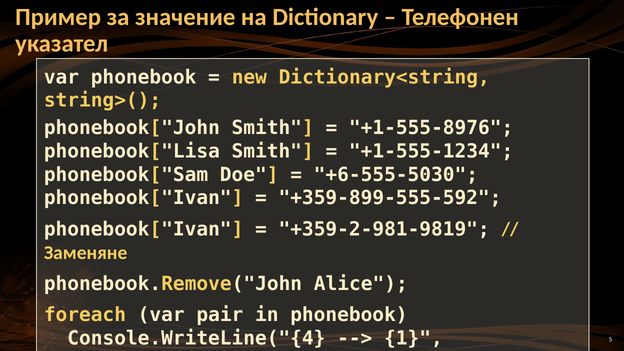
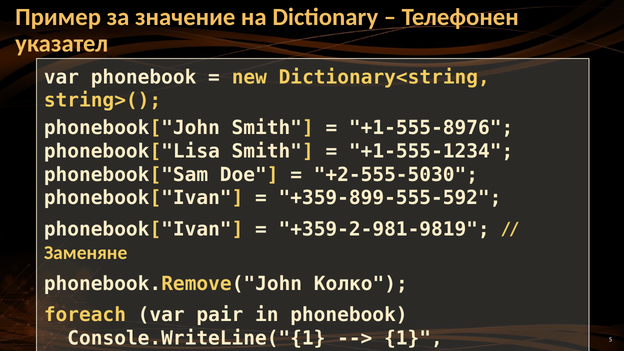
+6-555-5030: +6-555-5030 -> +2-555-5030 (396, 175)
Alice: Alice -> Колко (361, 284)
Console.WriteLine("{4: Console.WriteLine("{4 -> Console.WriteLine("{1 (196, 338)
